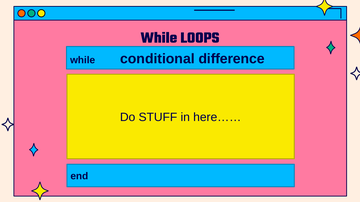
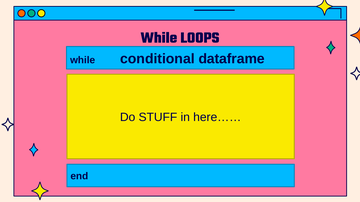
difference: difference -> dataframe (232, 59)
